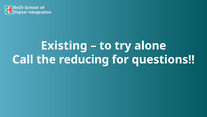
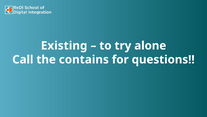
reducing: reducing -> contains (84, 59)
